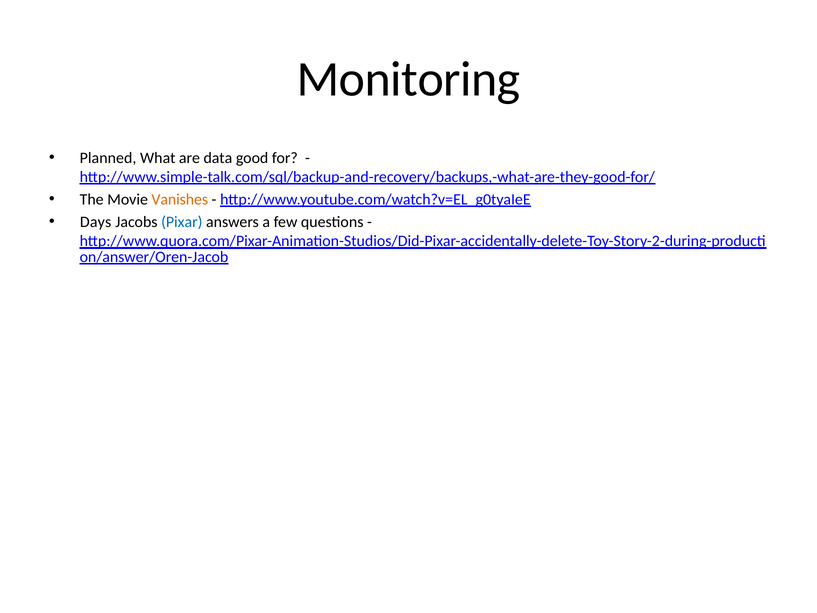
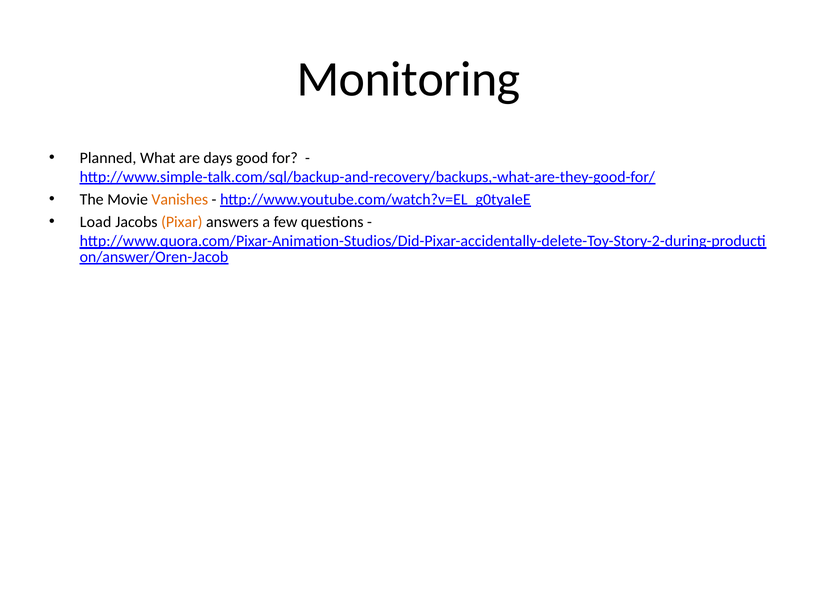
data: data -> days (218, 158)
Days: Days -> Load (96, 222)
Pixar colour: blue -> orange (182, 222)
